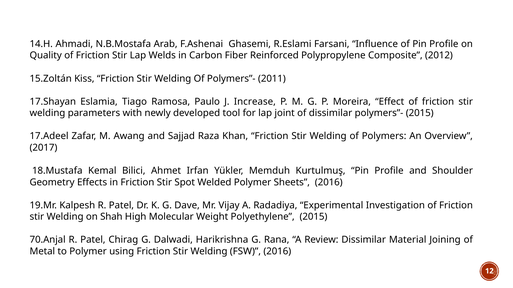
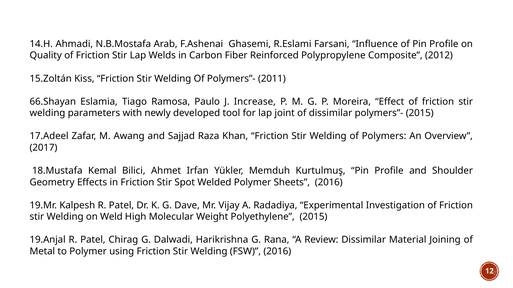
17.Shayan: 17.Shayan -> 66.Shayan (53, 102)
Shah: Shah -> Weld (111, 217)
70.Anjal: 70.Anjal -> 19.Anjal (48, 240)
